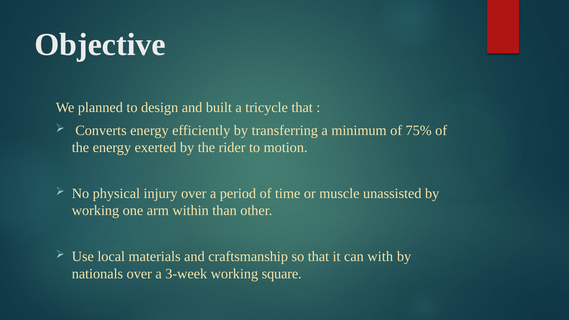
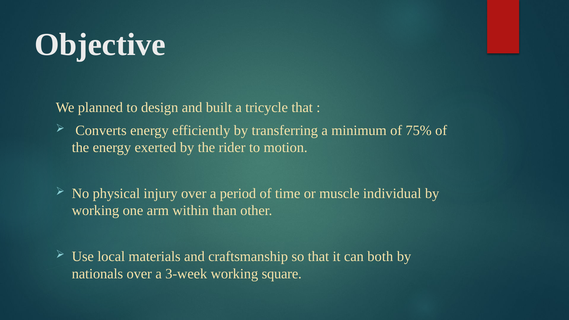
unassisted: unassisted -> individual (392, 194)
with: with -> both (380, 257)
